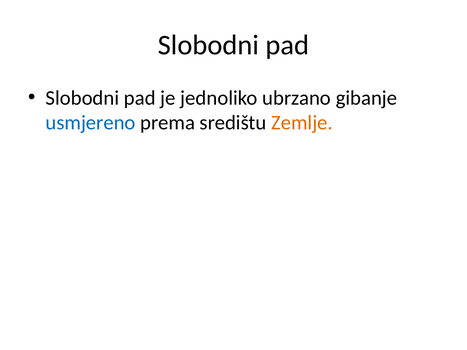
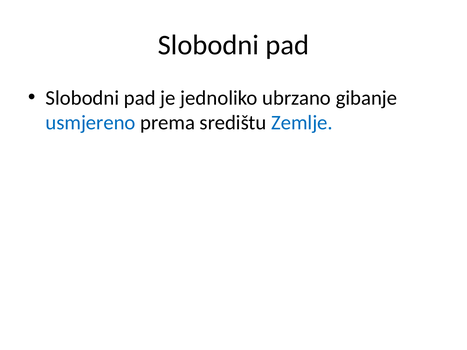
Zemlje colour: orange -> blue (302, 123)
